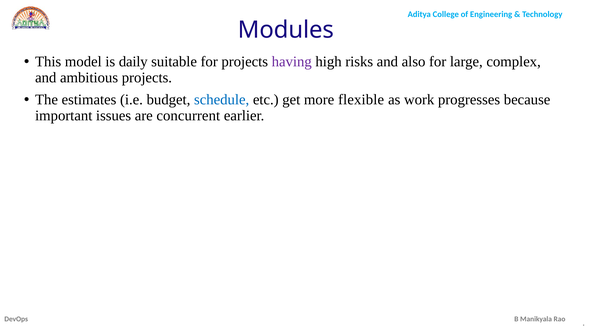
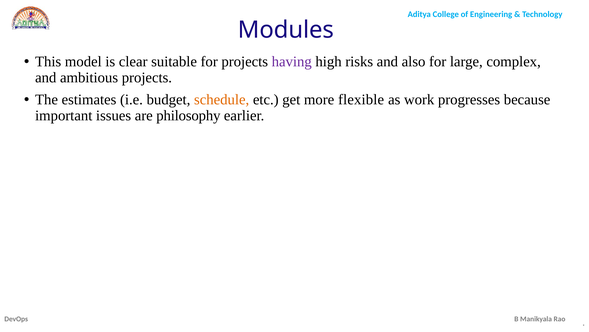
daily: daily -> clear (133, 62)
schedule colour: blue -> orange (222, 100)
concurrent: concurrent -> philosophy (188, 115)
